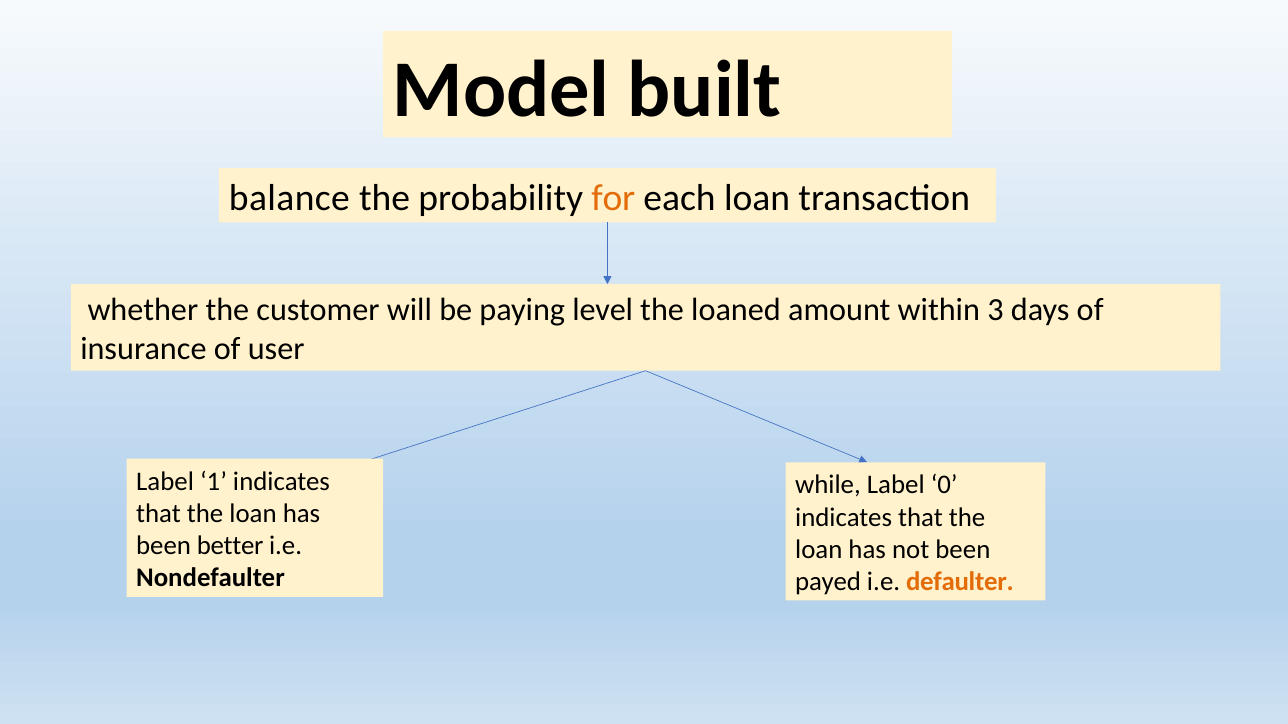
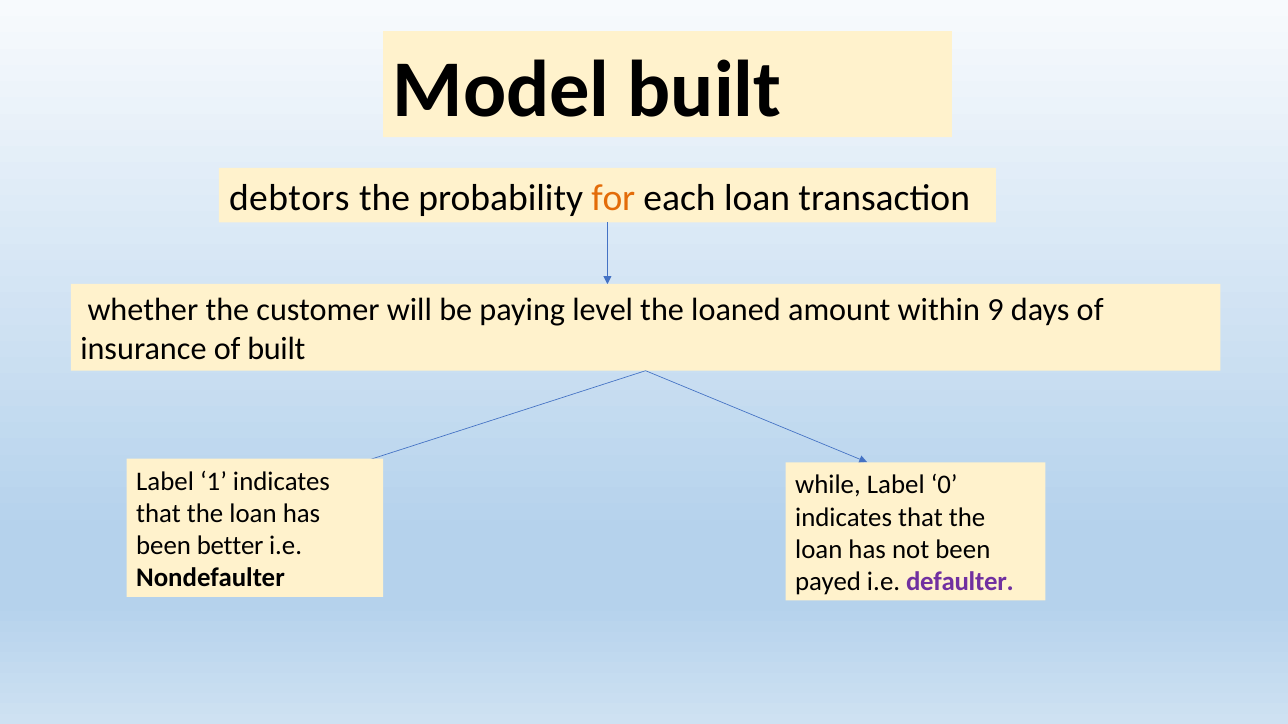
balance: balance -> debtors (289, 198)
3: 3 -> 9 (995, 311)
of user: user -> built (276, 349)
defaulter colour: orange -> purple (960, 582)
